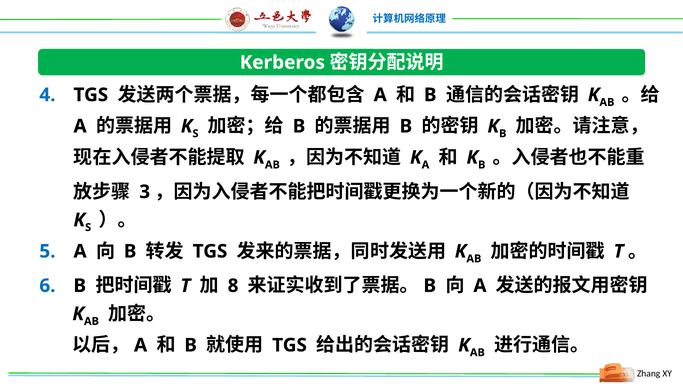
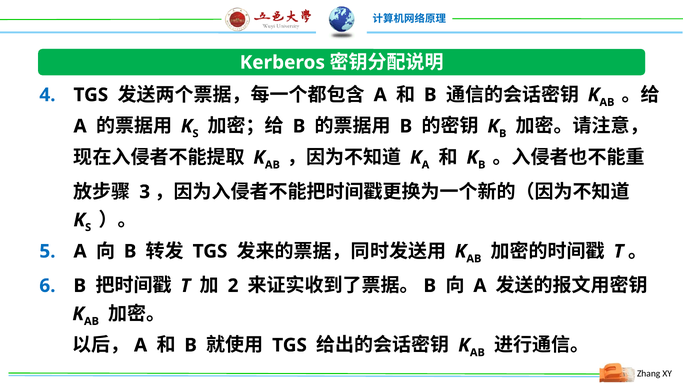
8: 8 -> 2 (233, 286)
